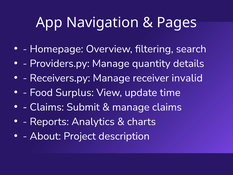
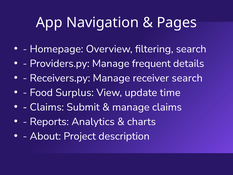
quantity: quantity -> frequent (151, 63)
receiver invalid: invalid -> search (187, 78)
